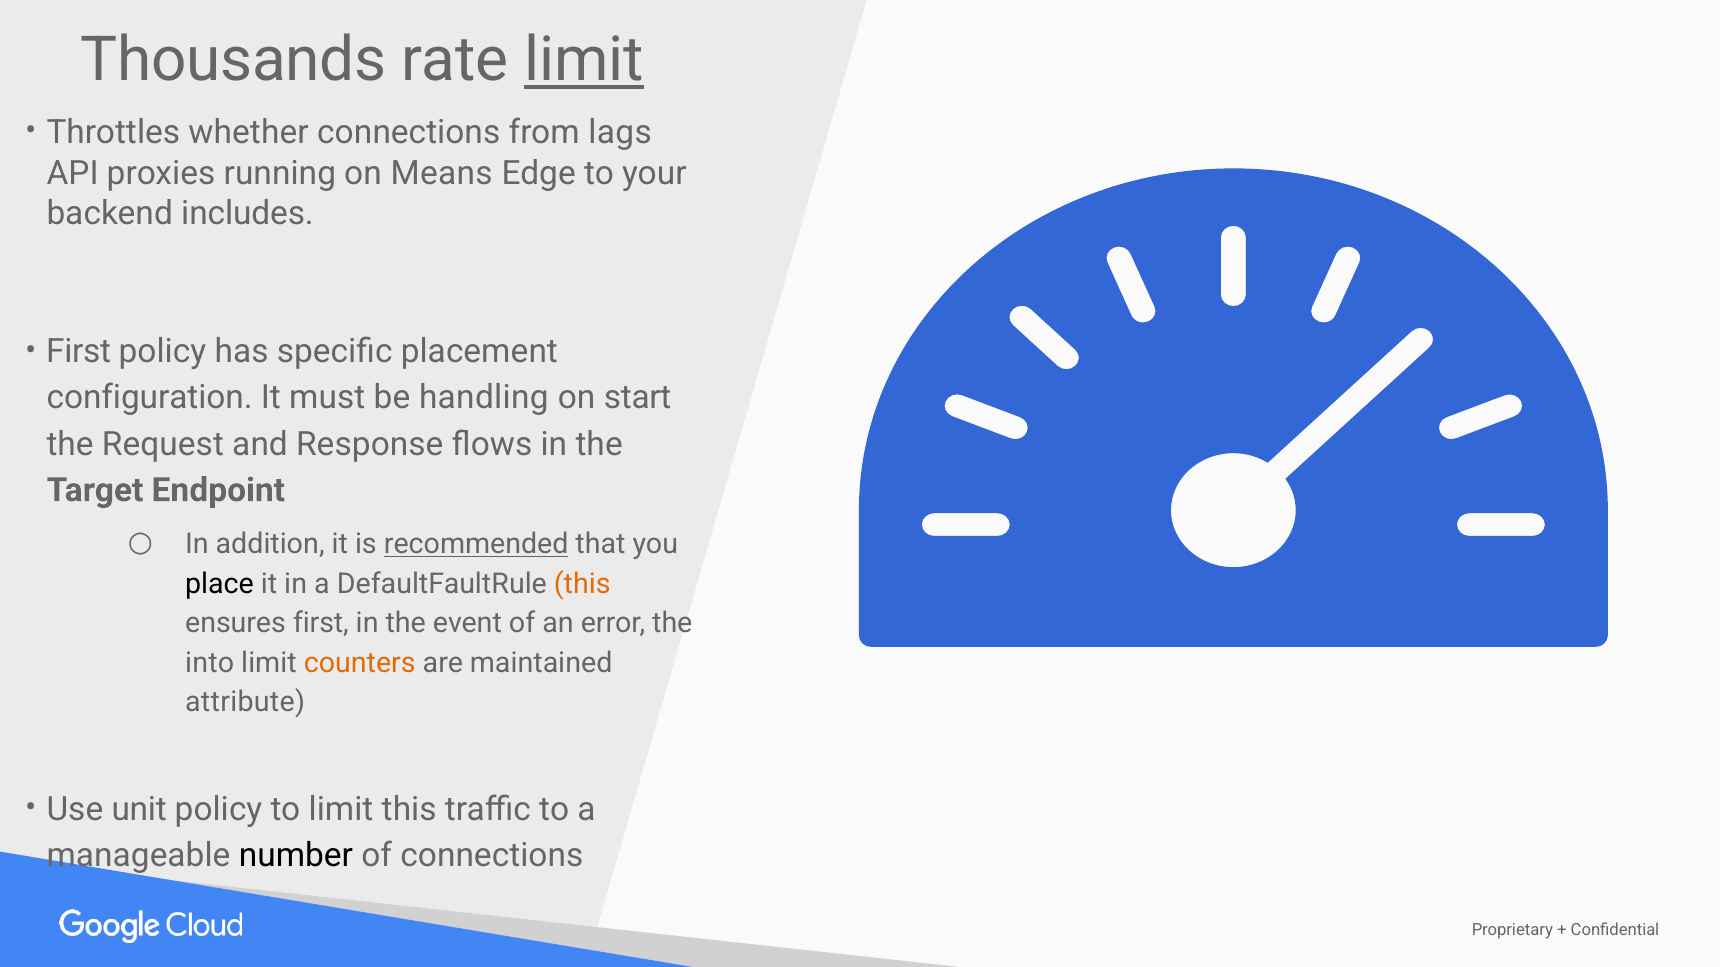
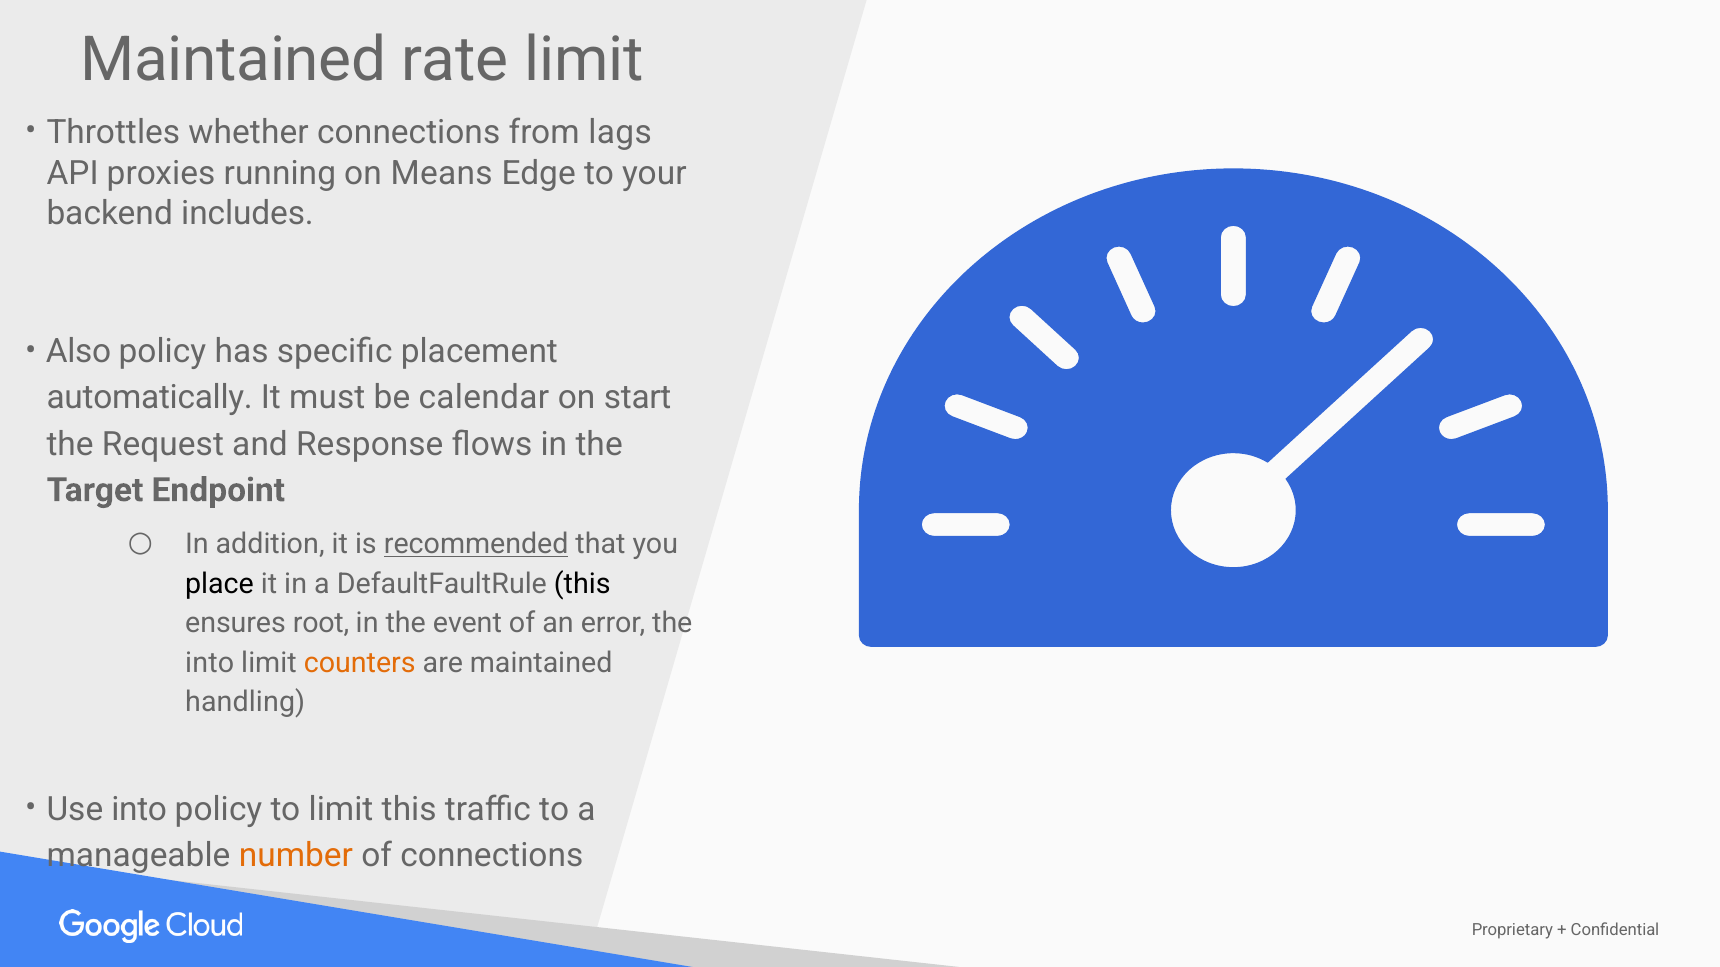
Thousands: Thousands -> Maintained (233, 60)
limit underline: present -> none (584, 60)
First: First -> Also (79, 352)
configuration: configuration -> automatically (150, 398)
handling: handling -> calendar (484, 398)
this colour: orange -> black (582, 584)
ensures first: first -> root (321, 623)
attribute: attribute -> handling (245, 703)
Use unit: unit -> into (139, 810)
number colour: black -> orange (296, 856)
